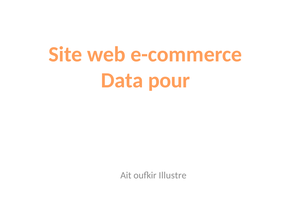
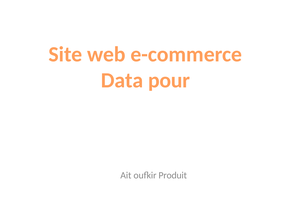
Illustre: Illustre -> Produit (173, 175)
